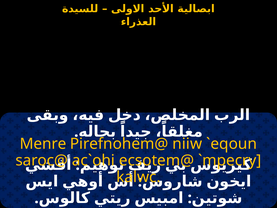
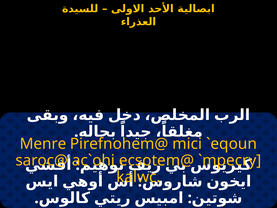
niiw: niiw -> mici (187, 144)
